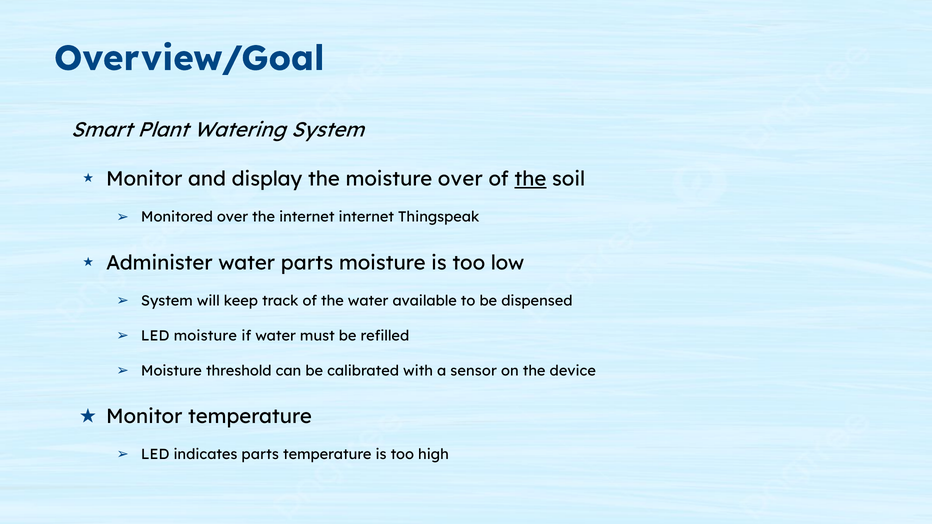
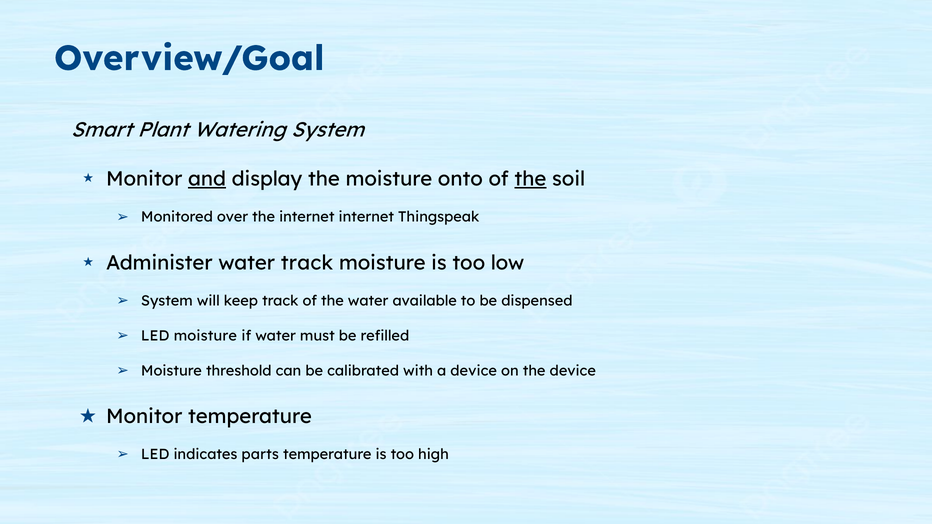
and underline: none -> present (207, 179)
moisture over: over -> onto (460, 179)
water parts: parts -> track (307, 263)
a sensor: sensor -> device (474, 371)
